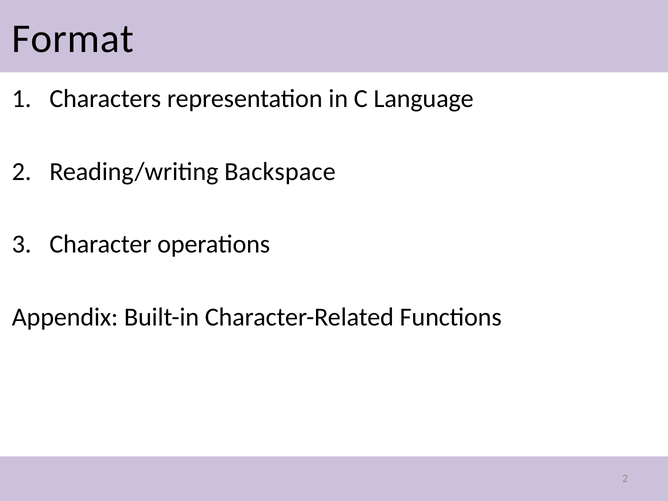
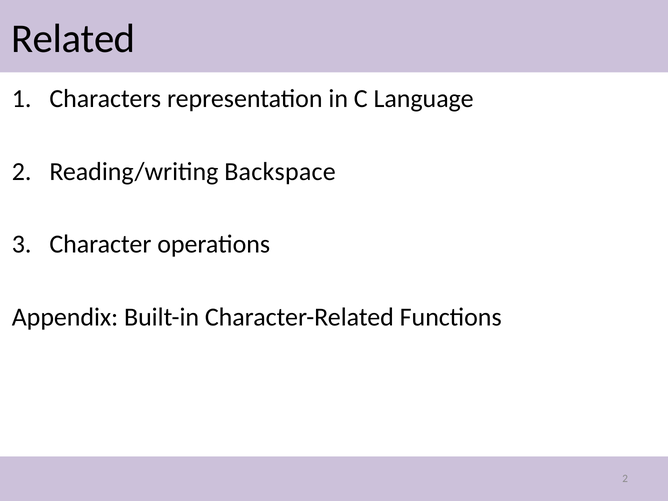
Format: Format -> Related (73, 39)
